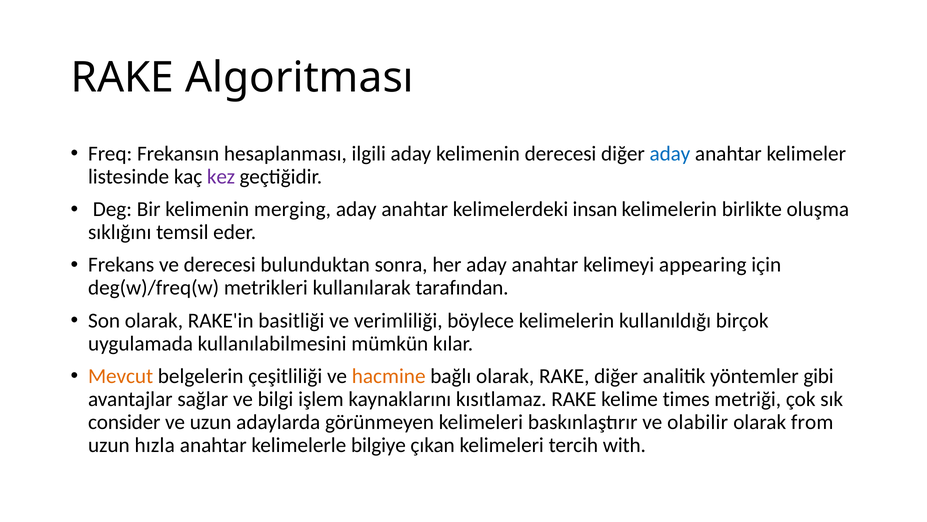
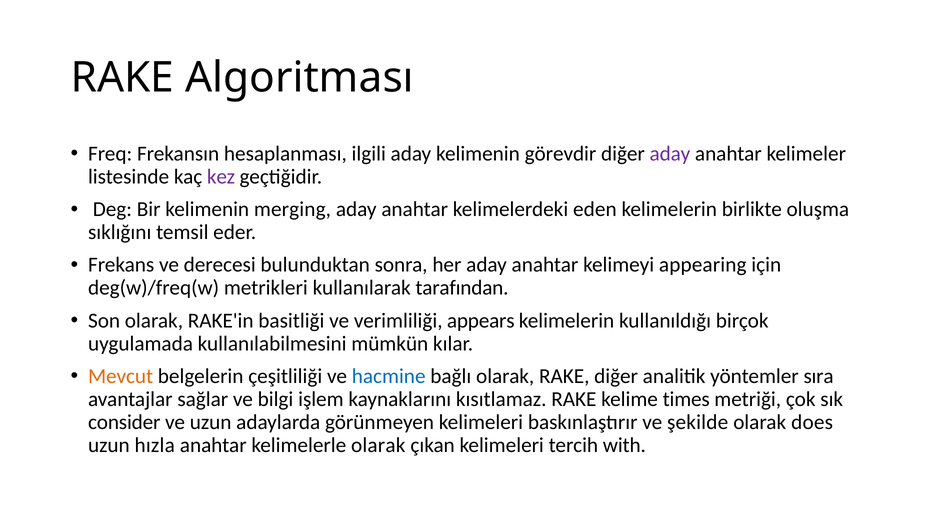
kelimenin derecesi: derecesi -> görevdir (560, 154)
aday colour: blue -> purple (670, 154)
insan: insan -> eden (595, 209)
böylece: böylece -> appears (481, 320)
hacmine colour: orange -> blue (389, 376)
gibi: gibi -> sıra (819, 376)
olabilir: olabilir -> şekilde (698, 422)
from: from -> does (812, 422)
kelimelerle bilgiye: bilgiye -> olarak (378, 445)
